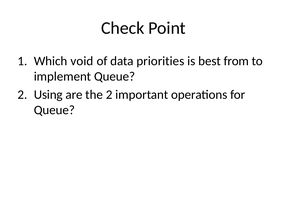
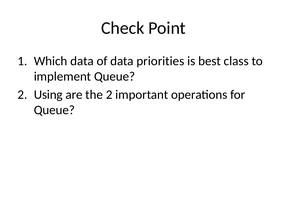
Which void: void -> data (82, 61)
from: from -> class (236, 61)
